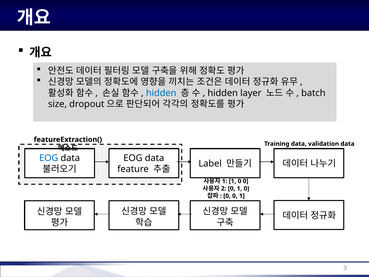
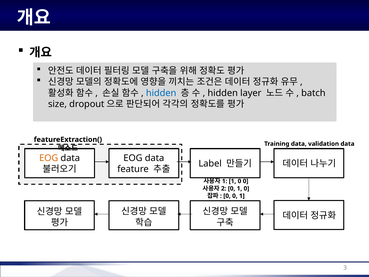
EOG colour: blue -> orange (49, 158)
